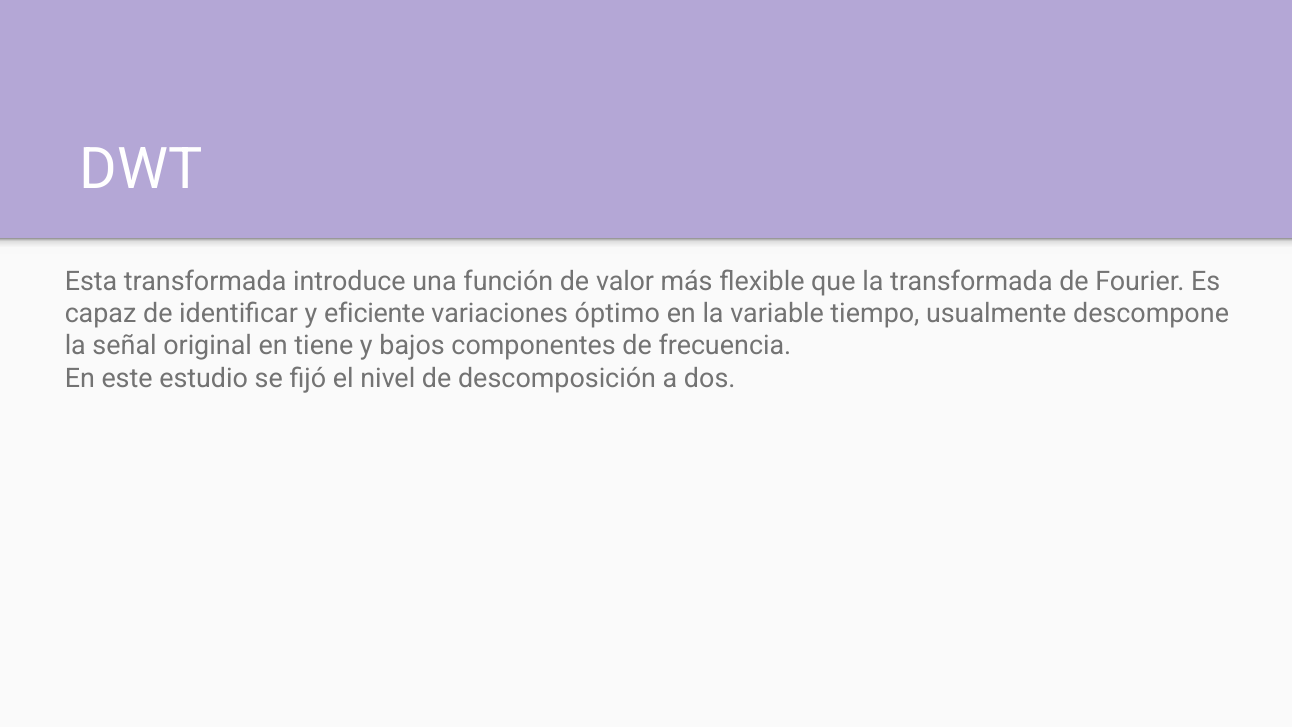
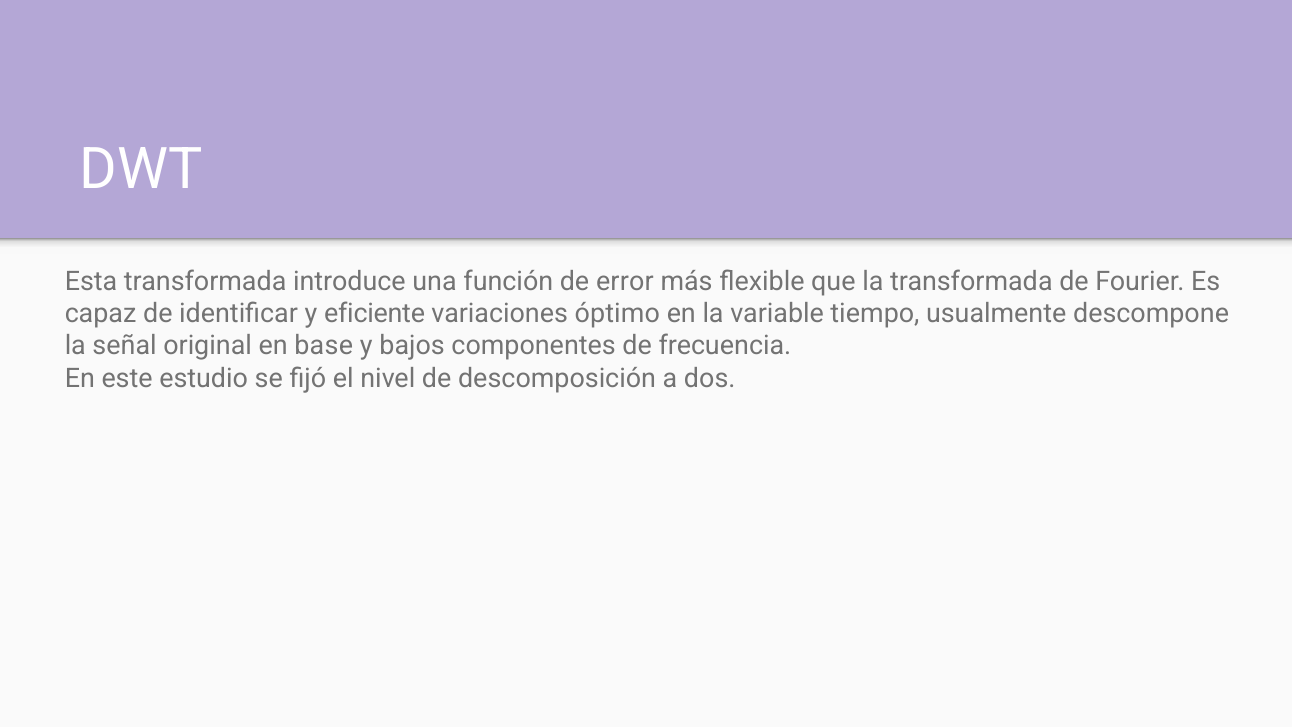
valor: valor -> error (625, 281)
tiene: tiene -> base (324, 346)
